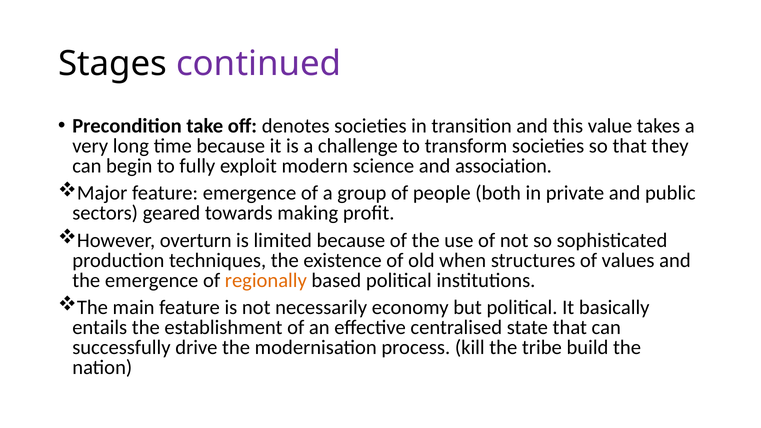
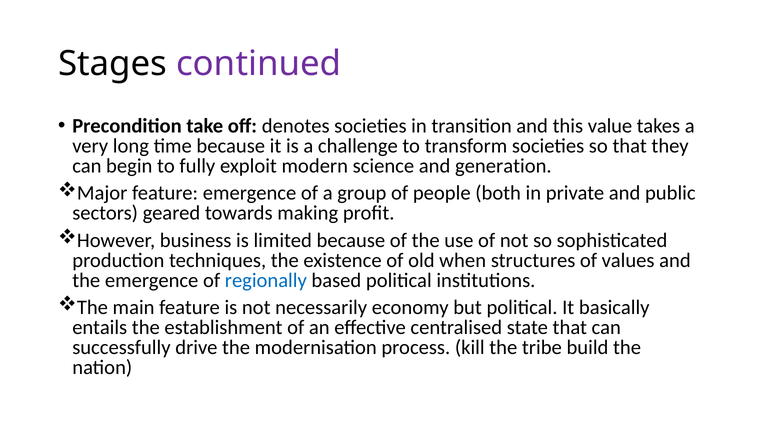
association: association -> generation (503, 166)
overturn: overturn -> business (196, 240)
regionally colour: orange -> blue (266, 280)
